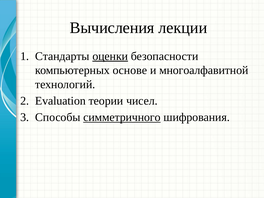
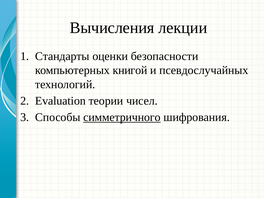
оценки underline: present -> none (110, 56)
основе: основе -> книгой (130, 70)
многоалфавитной: многоалфавитной -> псевдослучайных (204, 70)
